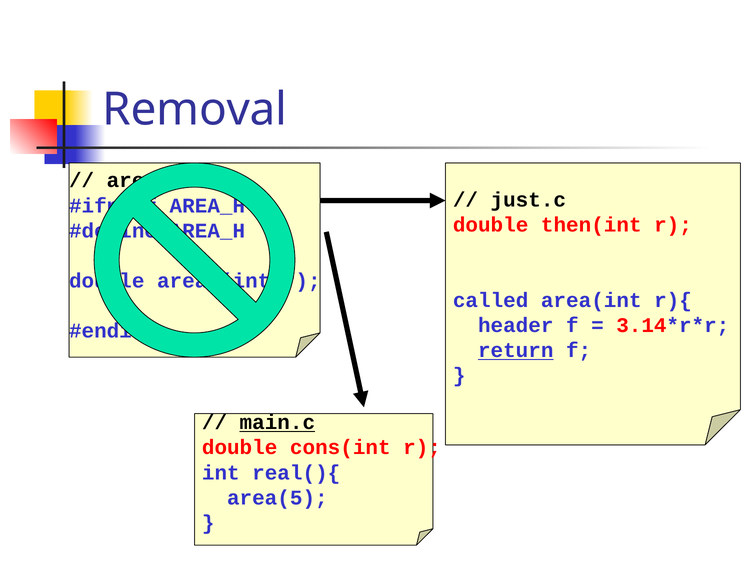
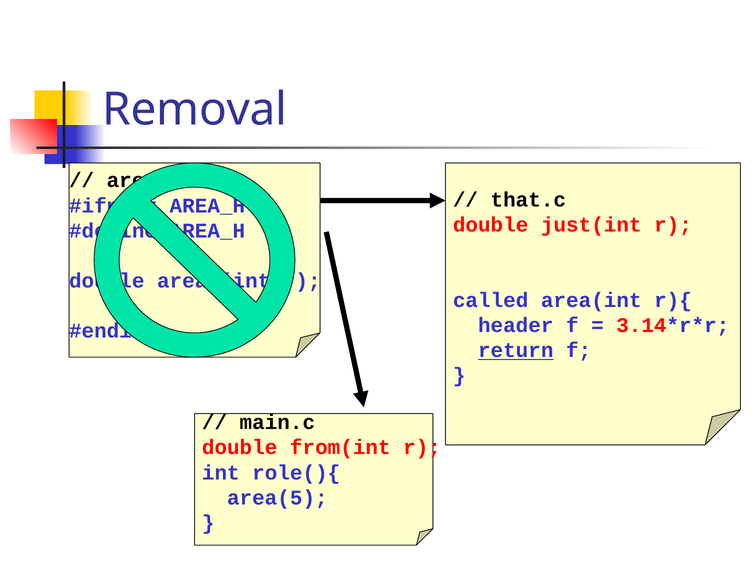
just.c: just.c -> that.c (528, 200)
then(int: then(int -> just(int (591, 225)
main.c underline: present -> none (277, 423)
cons(int: cons(int -> from(int (340, 448)
real(){: real(){ -> role(){ (296, 473)
